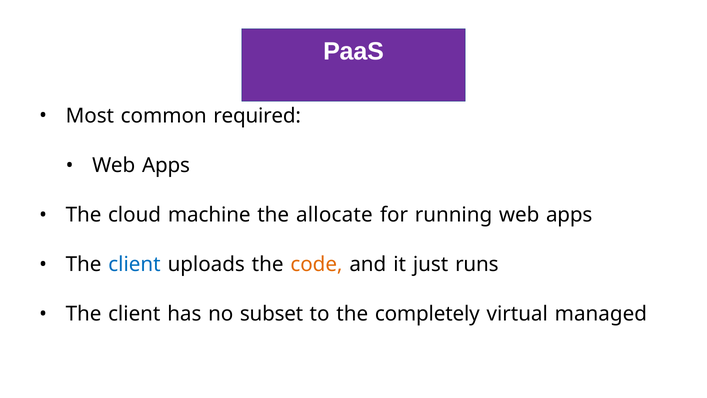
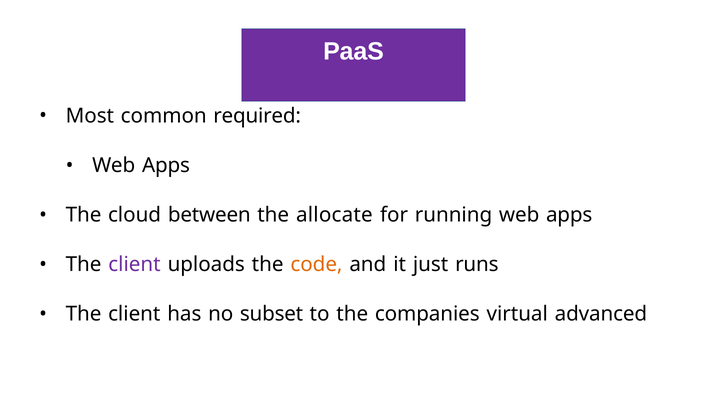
machine: machine -> between (209, 215)
client colour: blue -> purple (134, 264)
completely: completely -> companies (427, 314)
managed: managed -> advanced (601, 314)
